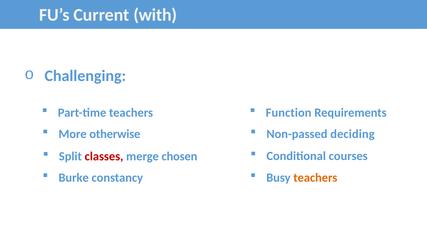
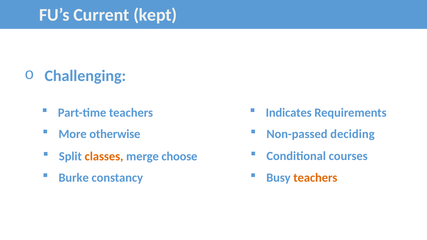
with: with -> kept (155, 15)
Function: Function -> Indicates (289, 113)
classes colour: red -> orange (104, 157)
chosen: chosen -> choose (179, 157)
